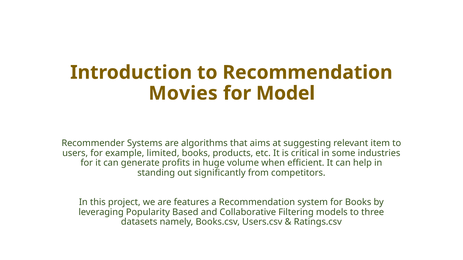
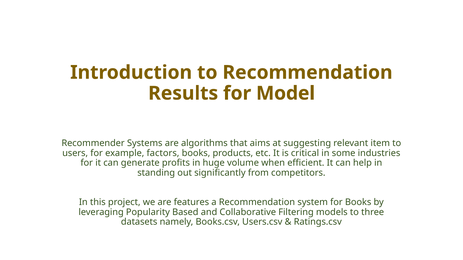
Movies: Movies -> Results (183, 93)
limited: limited -> factors (163, 153)
